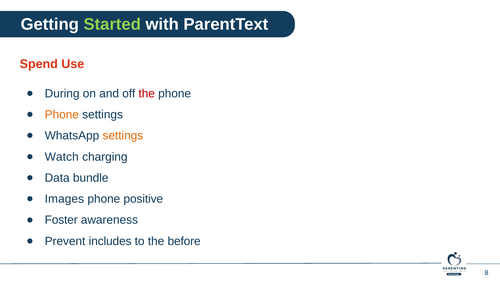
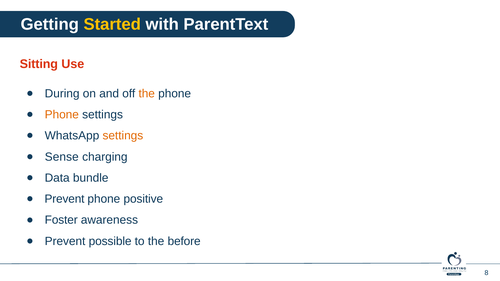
Started colour: light green -> yellow (112, 24)
Spend: Spend -> Sitting (39, 64)
the colour: red -> orange (147, 94)
Watch: Watch -> Sense (62, 157)
Images: Images -> Prevent (65, 199)
includes: includes -> possible (110, 241)
